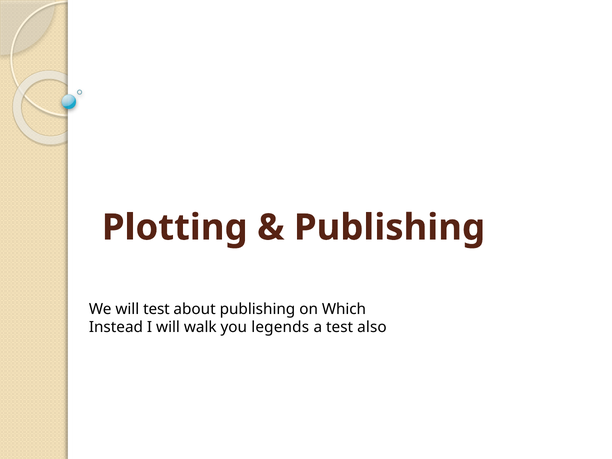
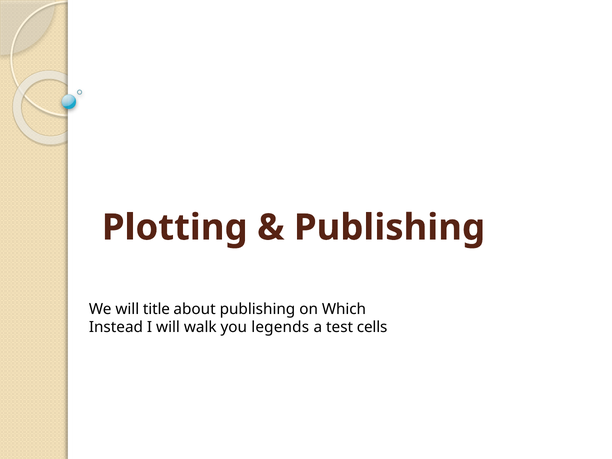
will test: test -> title (156, 309)
also: also -> cells (372, 327)
